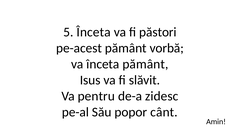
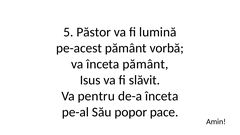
5 Înceta: Înceta -> Păstor (94, 32)
păstori: păstori -> lumină (158, 32)
de-a zidesc: zidesc -> înceta (162, 96)
cânt: cânt -> pace (164, 112)
